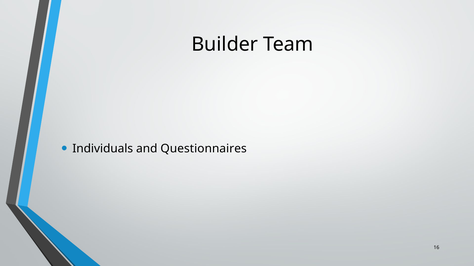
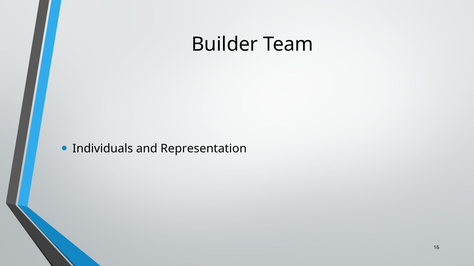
Questionnaires: Questionnaires -> Representation (204, 149)
